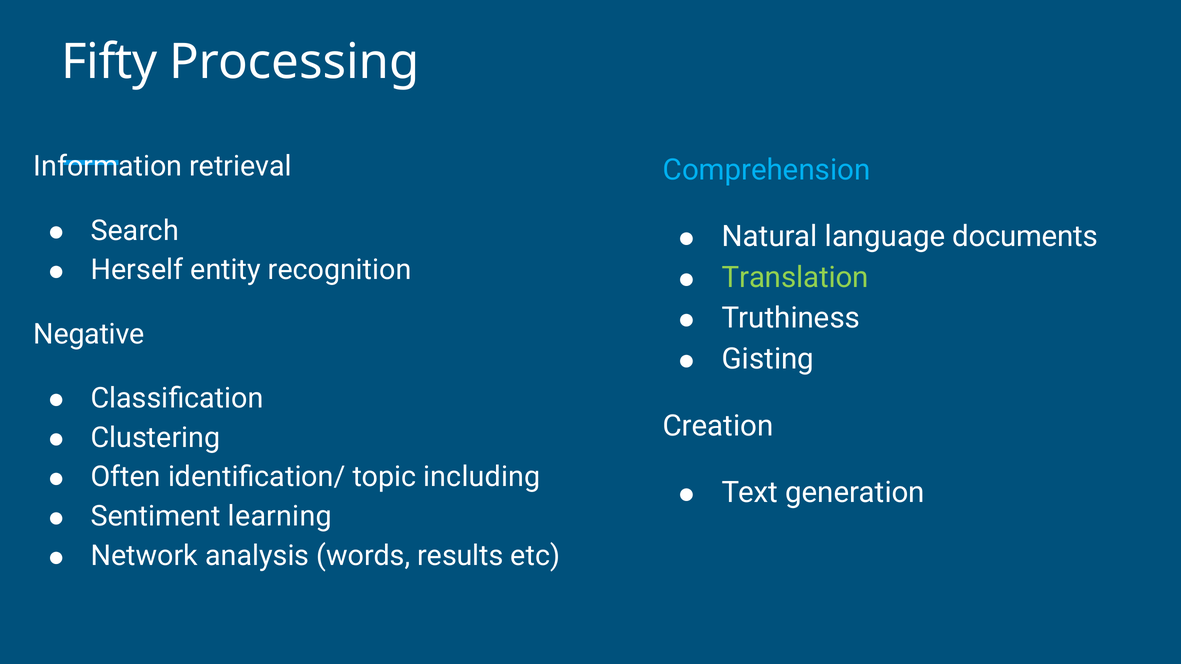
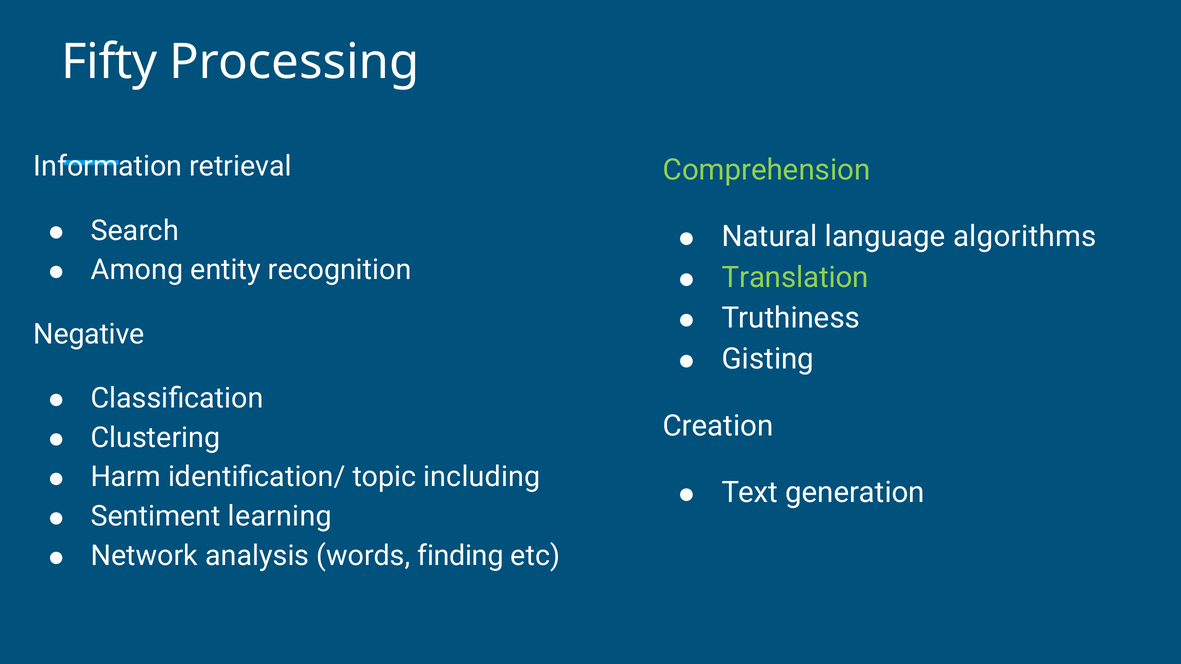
Comprehension colour: light blue -> light green (767, 170)
documents: documents -> algorithms (1025, 237)
Herself: Herself -> Among (137, 270)
Often: Often -> Harm (126, 477)
results: results -> finding (460, 556)
